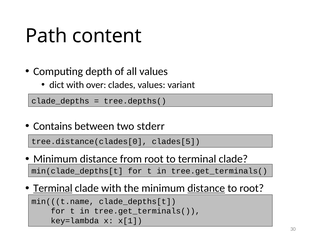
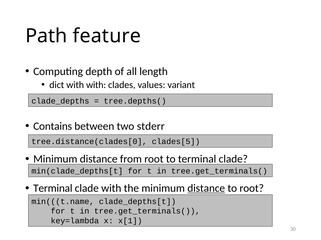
content: content -> feature (107, 36)
all values: values -> length (154, 72)
with over: over -> with (96, 85)
Terminal underline: present -> none (53, 189)
